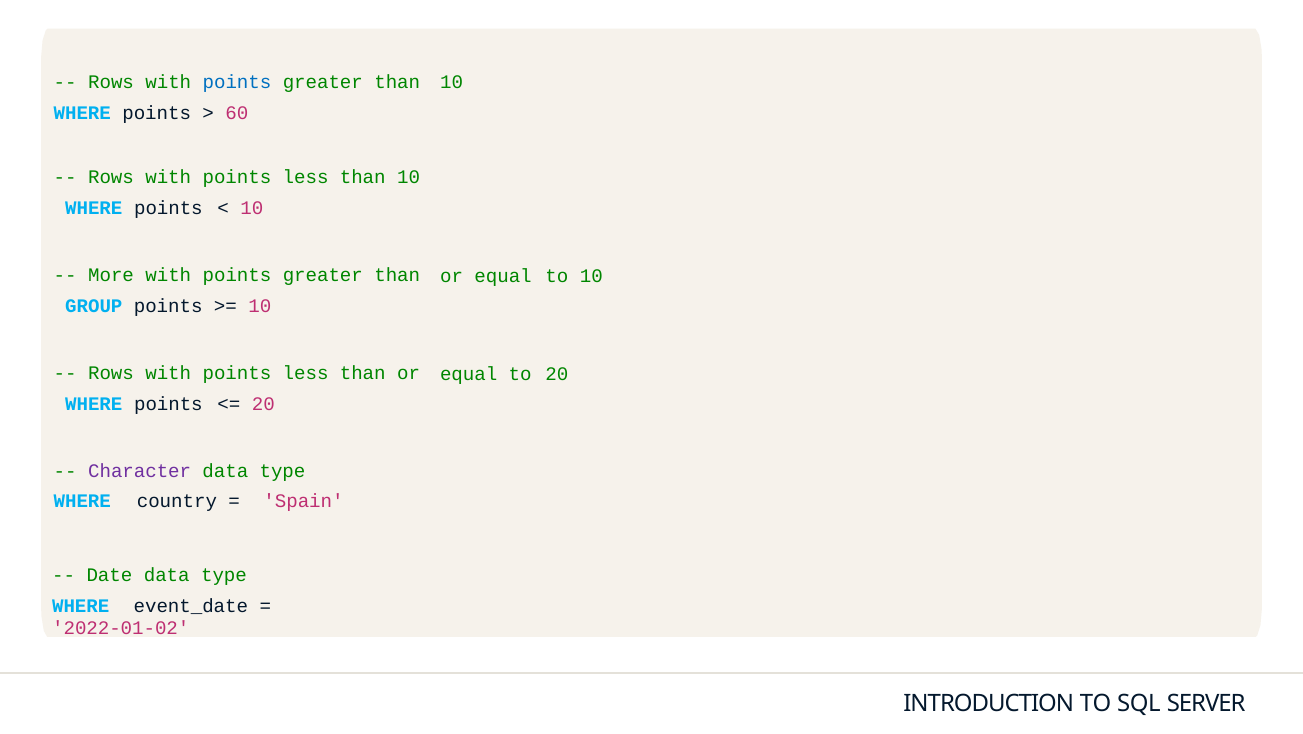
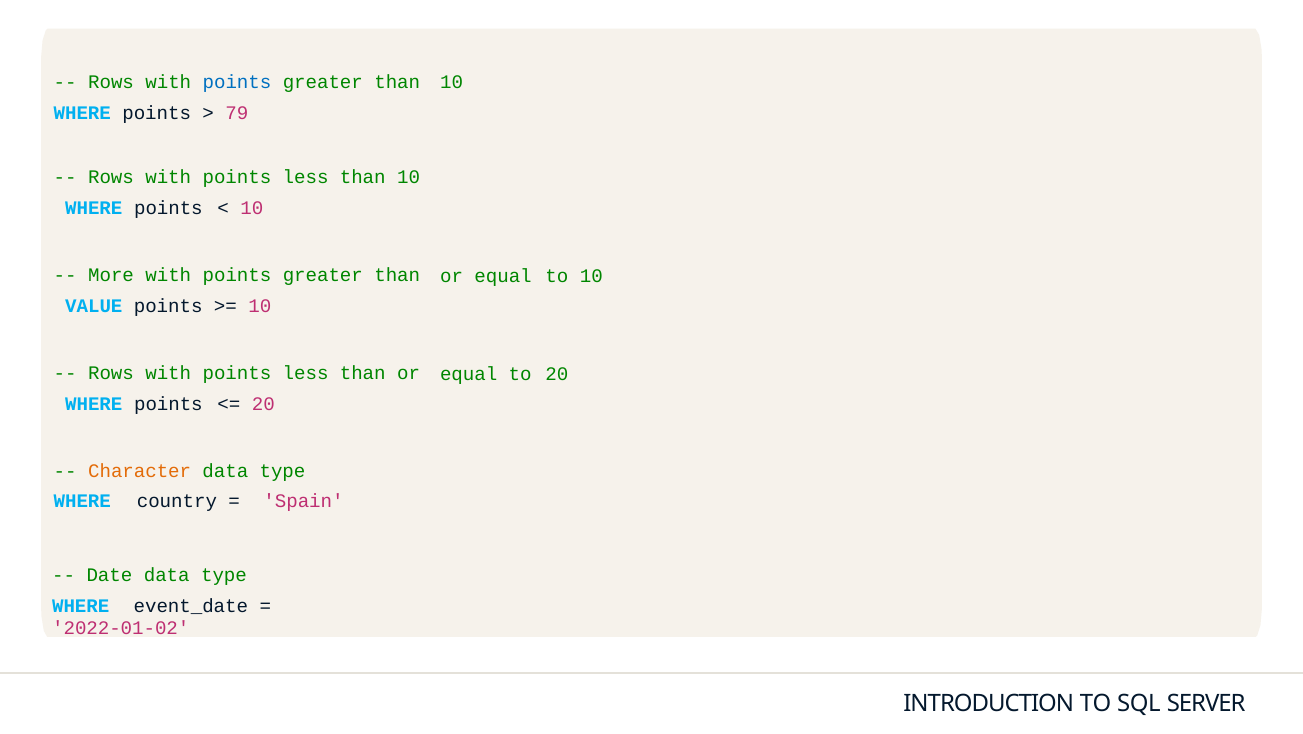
60: 60 -> 79 (237, 113)
GROUP: GROUP -> VALUE (94, 306)
Character colour: purple -> orange (140, 471)
